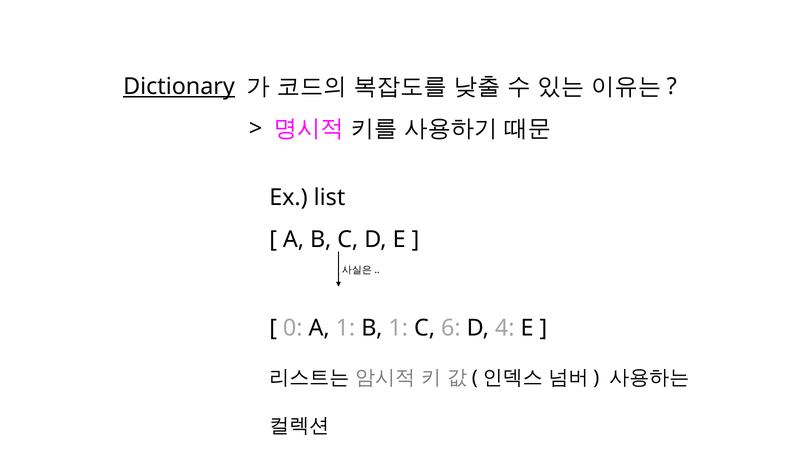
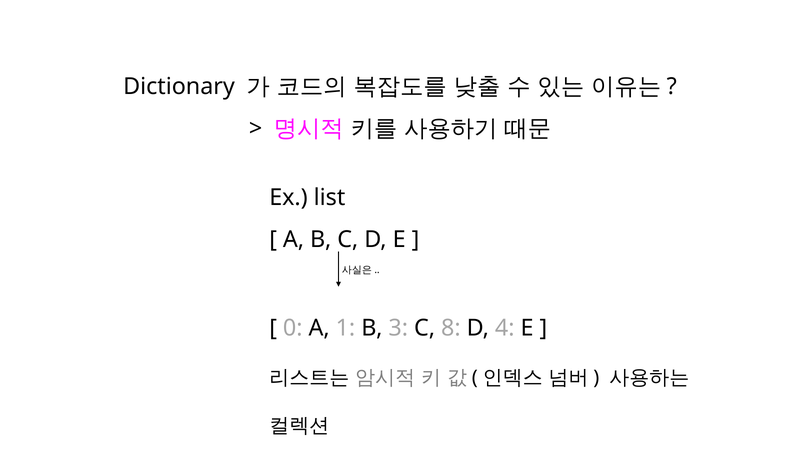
Dictionary underline: present -> none (179, 87)
B 1: 1 -> 3 (398, 328)
6: 6 -> 8 (451, 328)
